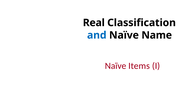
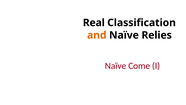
and colour: blue -> orange (97, 35)
Name: Name -> Relies (157, 35)
Items: Items -> Come (139, 66)
